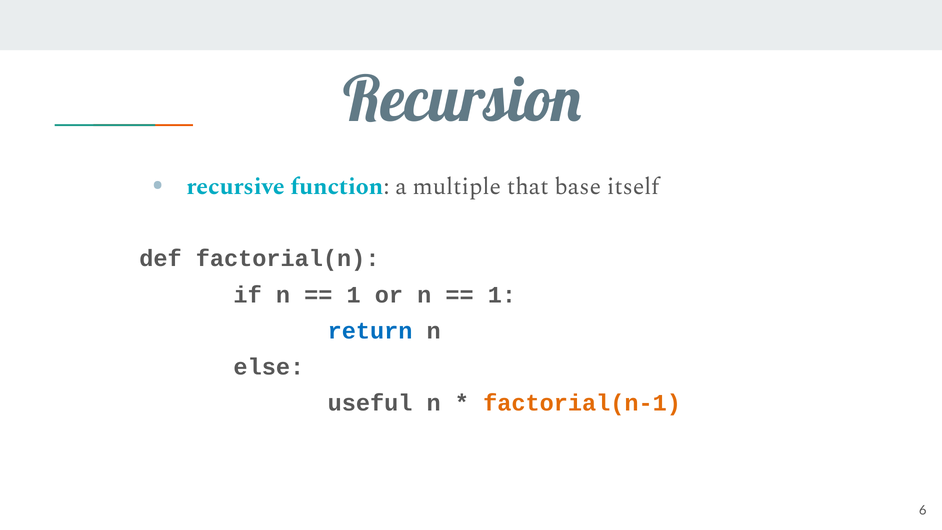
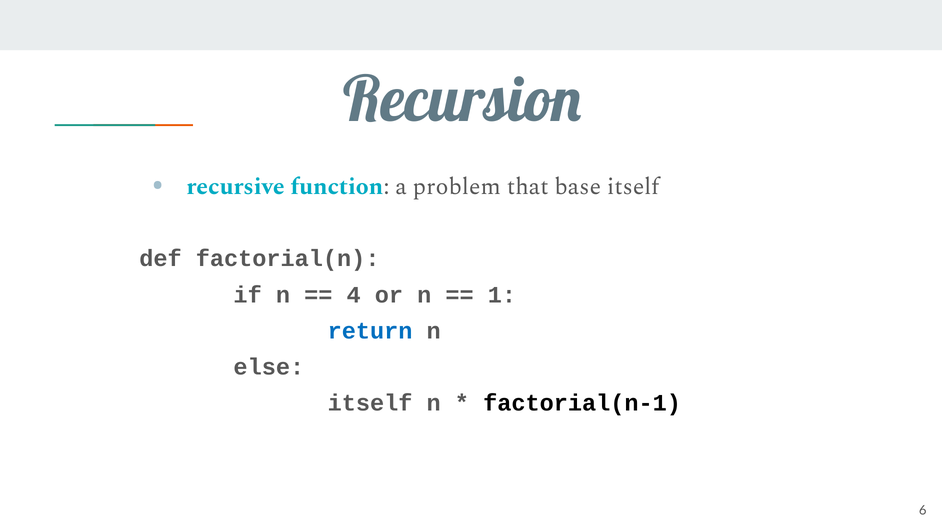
multiple: multiple -> problem (457, 186)
1: 1 -> 4 (354, 295)
useful: useful -> itself (370, 403)
factorial(n-1 colour: orange -> black (582, 403)
